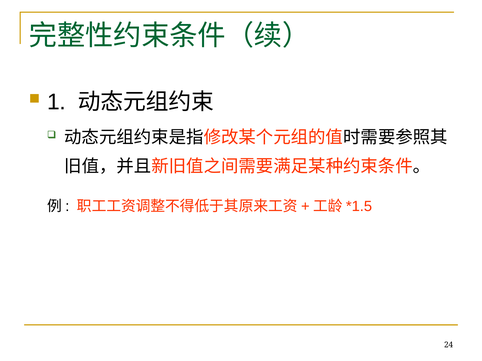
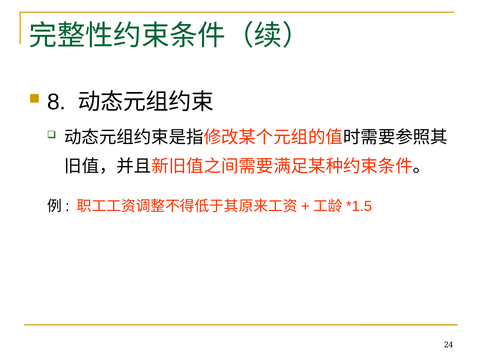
1: 1 -> 8 (56, 102)
